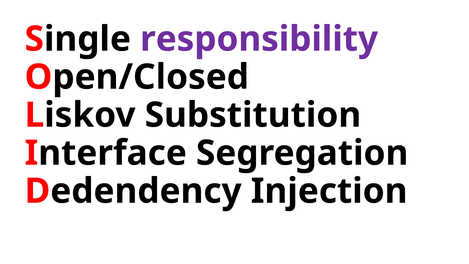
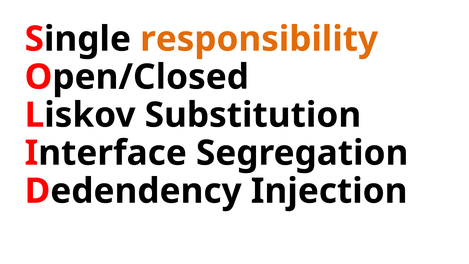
responsibility colour: purple -> orange (259, 39)
